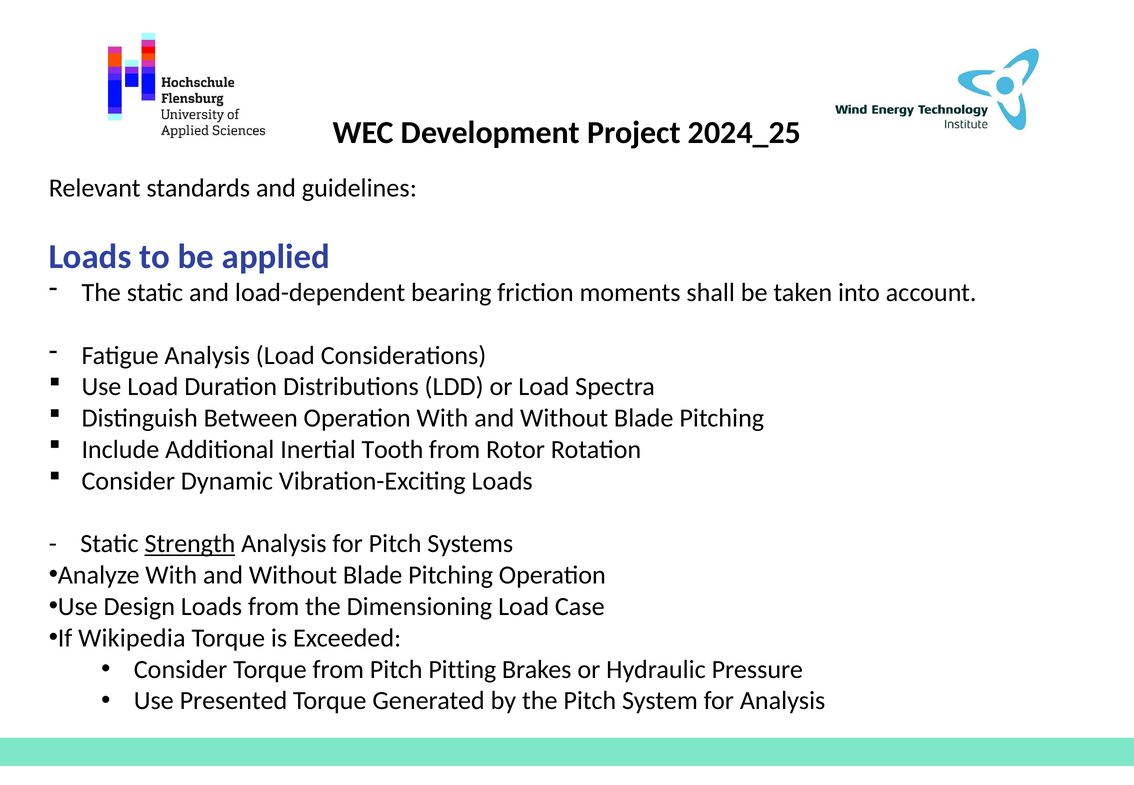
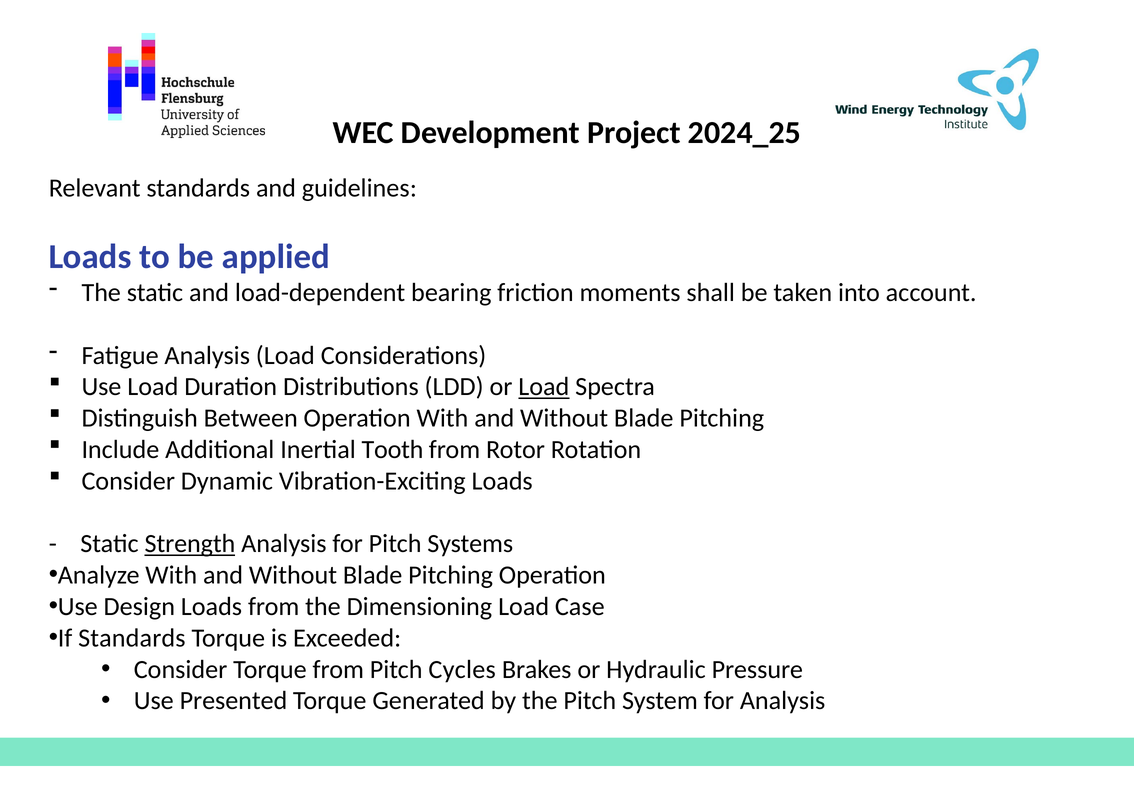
Load underline: none -> present (544, 387)
If Wikipedia: Wikipedia -> Standards (132, 638)
Pitting: Pitting -> Cycles (462, 669)
